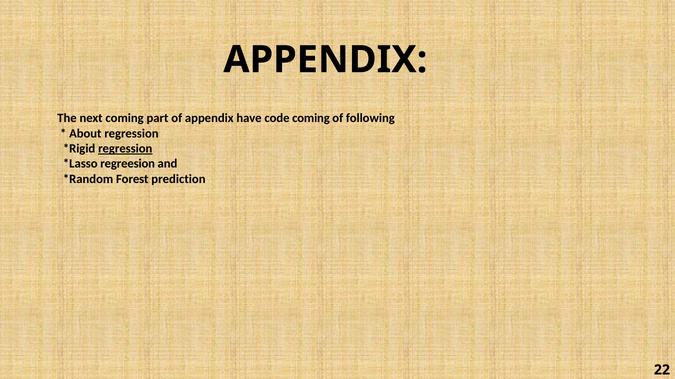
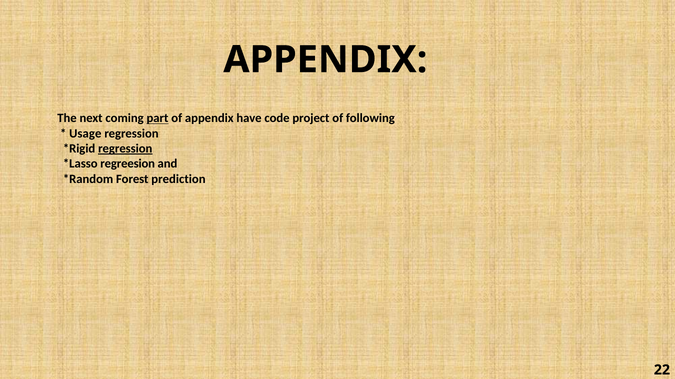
part underline: none -> present (157, 118)
code coming: coming -> project (311, 118)
About: About -> Usage (85, 134)
